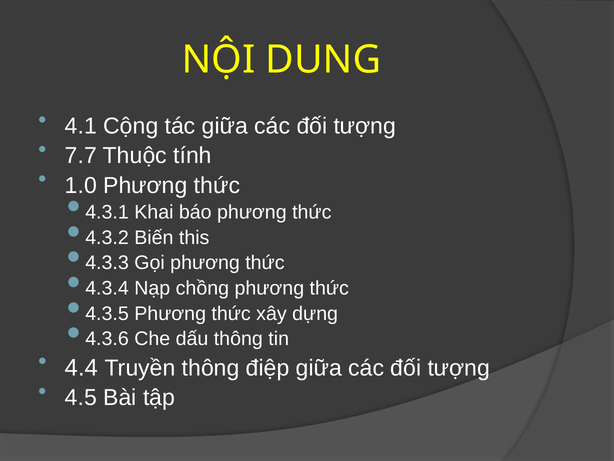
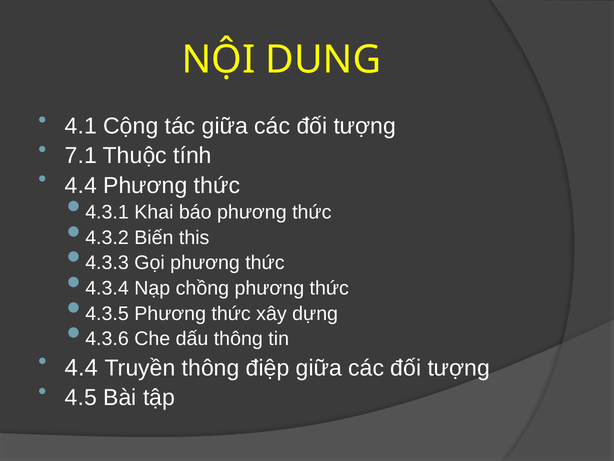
7.7: 7.7 -> 7.1 (81, 156)
1.0: 1.0 -> 4.4 (81, 185)
